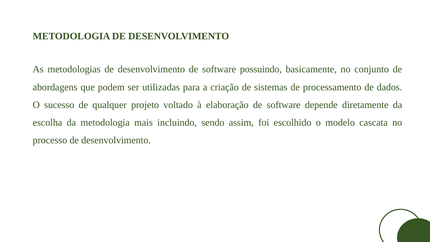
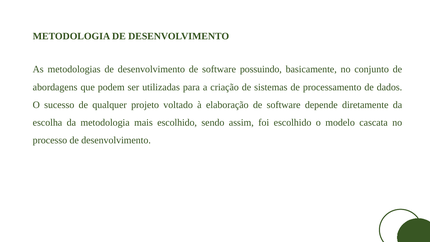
mais incluindo: incluindo -> escolhido (177, 123)
